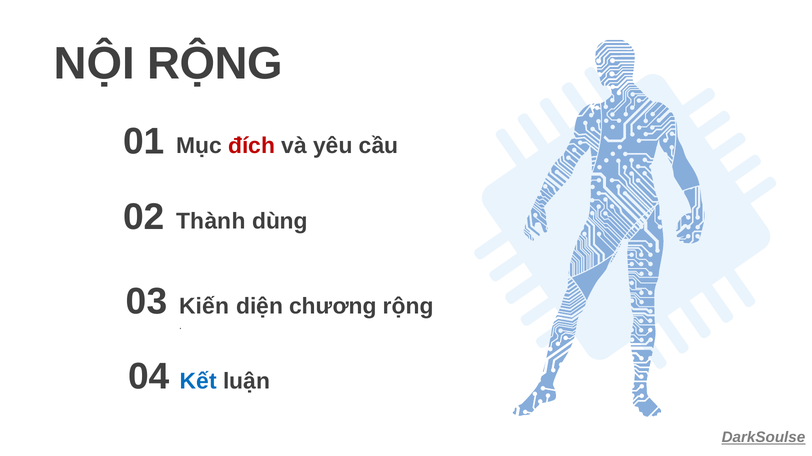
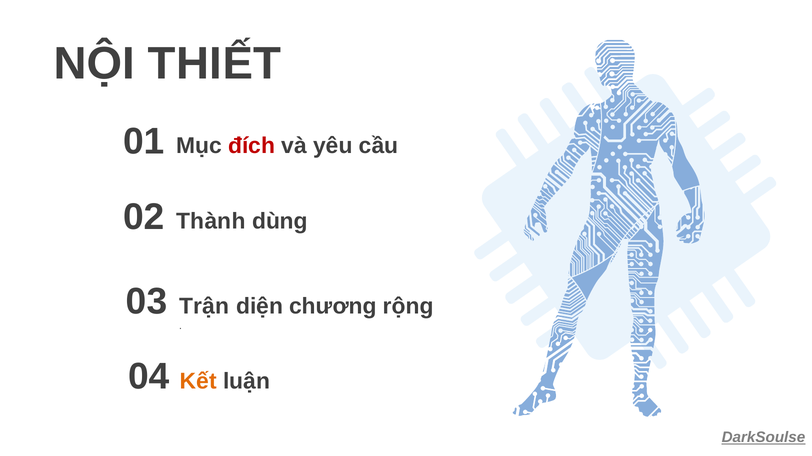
NỘI RỘNG: RỘNG -> THIẾT (214, 64)
Kiến: Kiến -> Trận (204, 306)
Kết colour: blue -> orange (198, 382)
